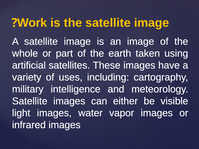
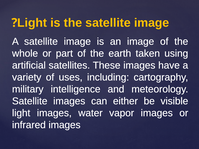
Work: Work -> Light (32, 23)
